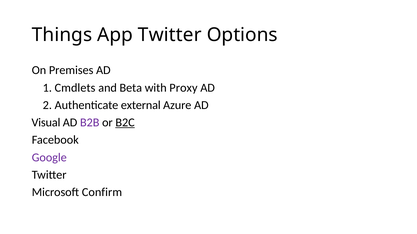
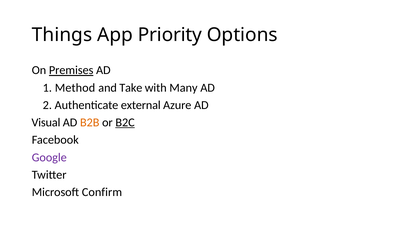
App Twitter: Twitter -> Priority (170, 35)
Premises underline: none -> present (71, 70)
Cmdlets: Cmdlets -> Method (75, 88)
Beta: Beta -> Take (131, 88)
Proxy: Proxy -> Many (183, 88)
B2B colour: purple -> orange (90, 123)
